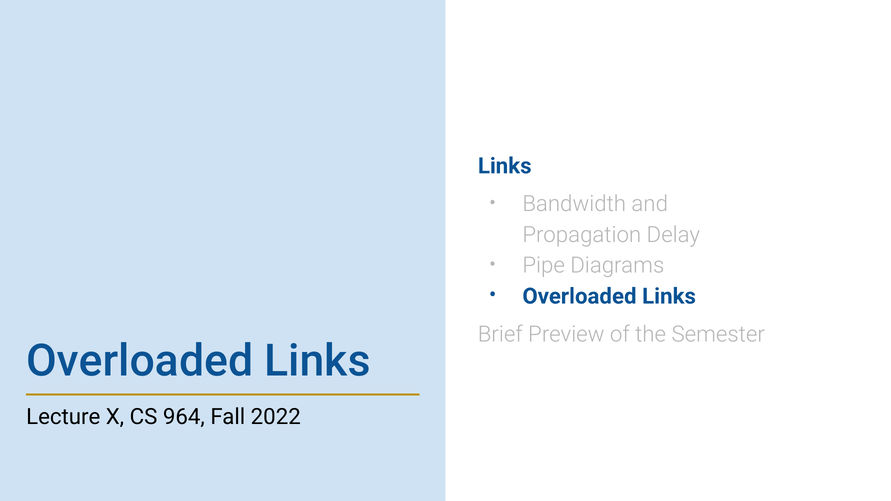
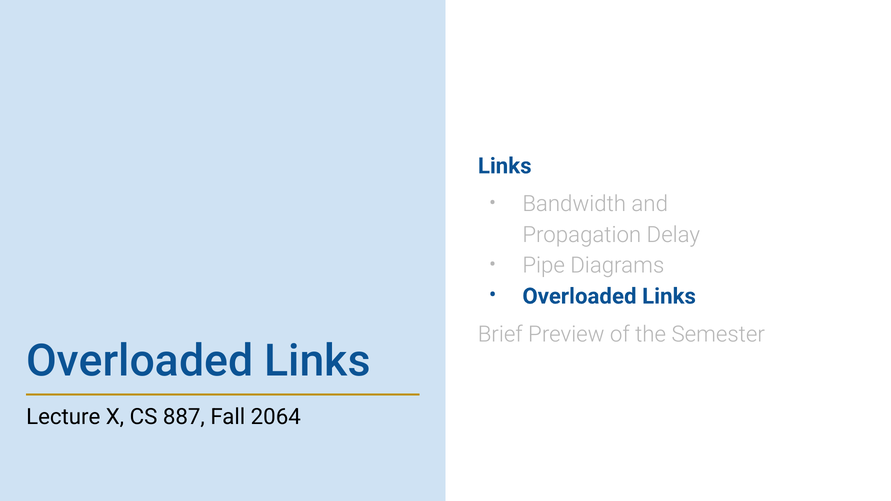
964: 964 -> 887 (184, 417)
2022: 2022 -> 2064 (276, 417)
